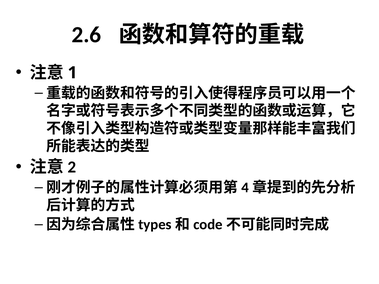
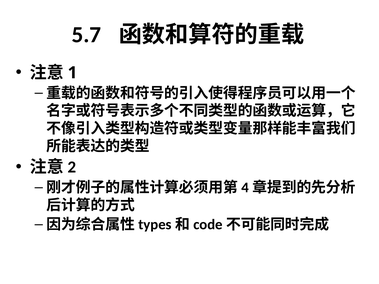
2.6: 2.6 -> 5.7 (86, 35)
